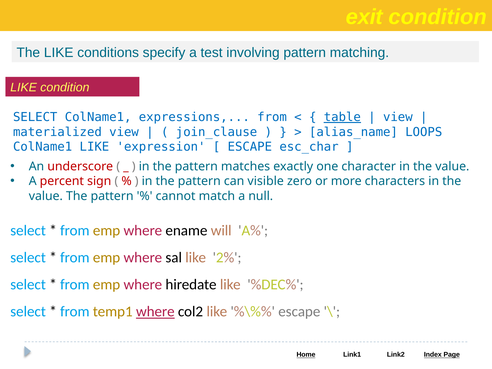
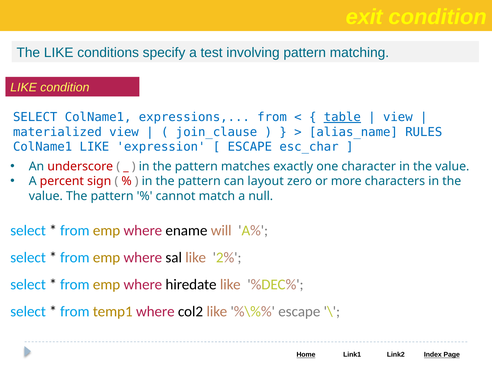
LOOPS: LOOPS -> RULES (424, 132)
visible: visible -> layout (266, 181)
where underline: present -> none (155, 312)
